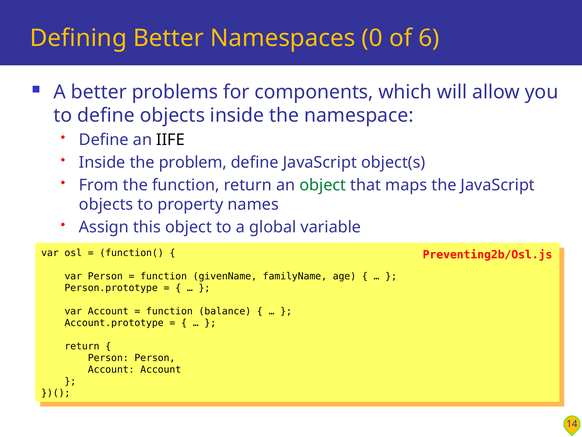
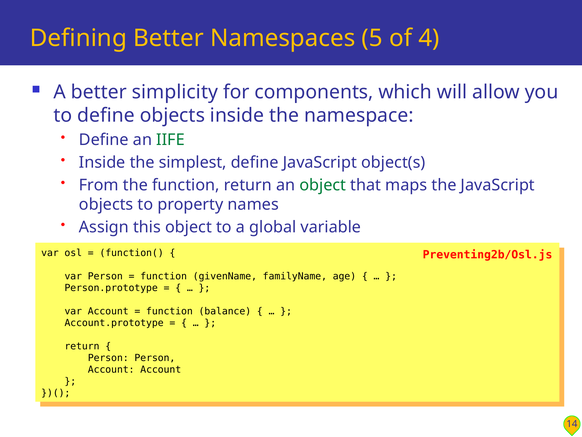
0: 0 -> 5 (372, 38)
6: 6 -> 4 (429, 38)
problems: problems -> simplicity (175, 92)
IIFE colour: black -> green (171, 140)
problem: problem -> simplest (193, 162)
